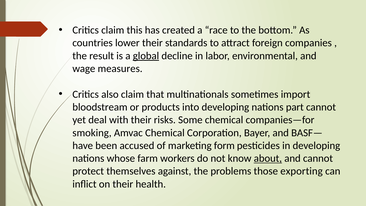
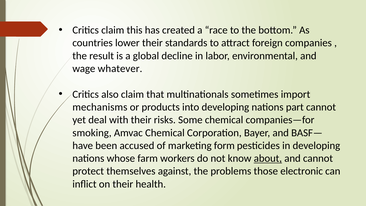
global underline: present -> none (146, 56)
measures: measures -> whatever (120, 69)
bloodstream: bloodstream -> mechanisms (100, 107)
exporting: exporting -> electronic (302, 171)
